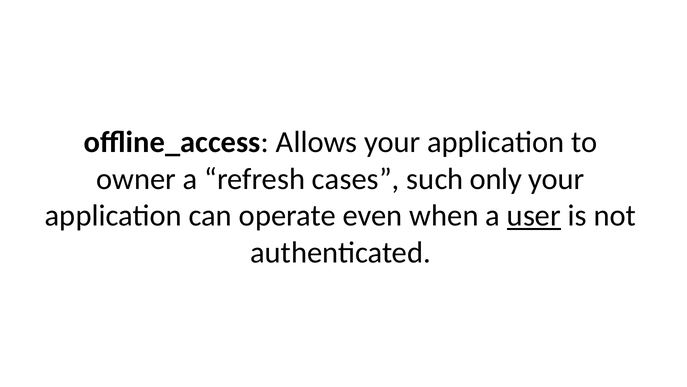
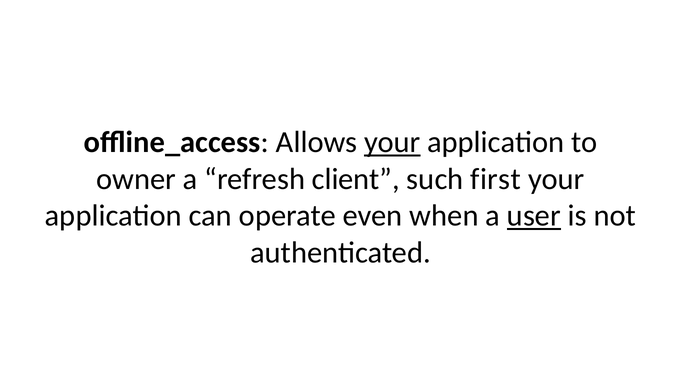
your underline: none -> present (392, 142)
cases: cases -> client (356, 179)
only: only -> first (496, 179)
